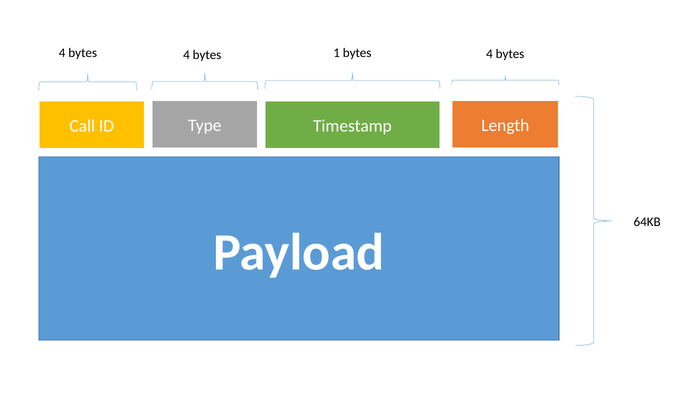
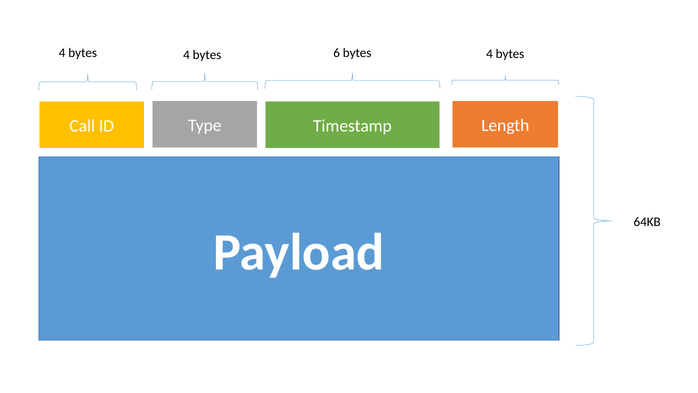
1: 1 -> 6 (337, 53)
